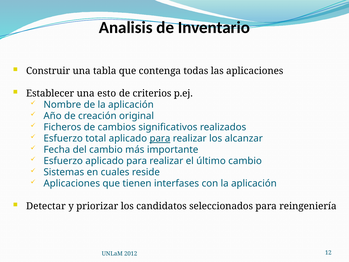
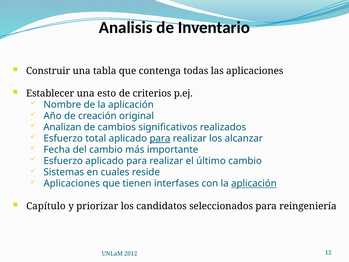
Ficheros: Ficheros -> Analizan (62, 127)
aplicación underline: none -> present (254, 183)
Detectar: Detectar -> Capítulo (46, 206)
